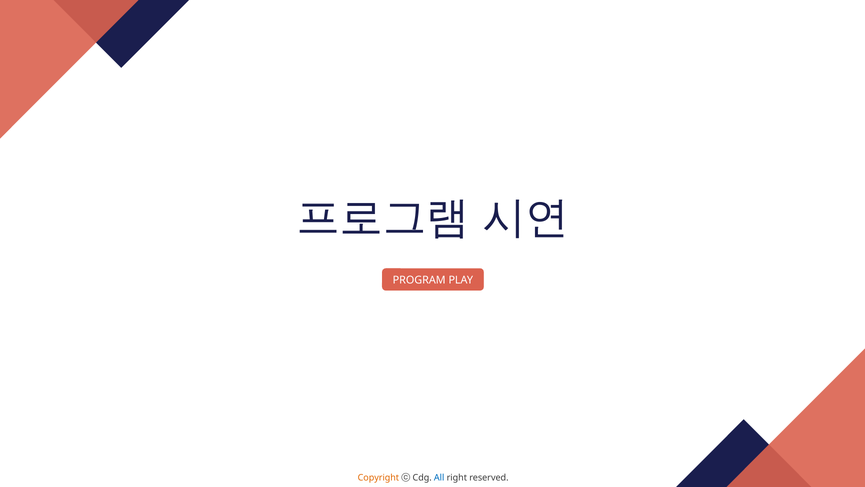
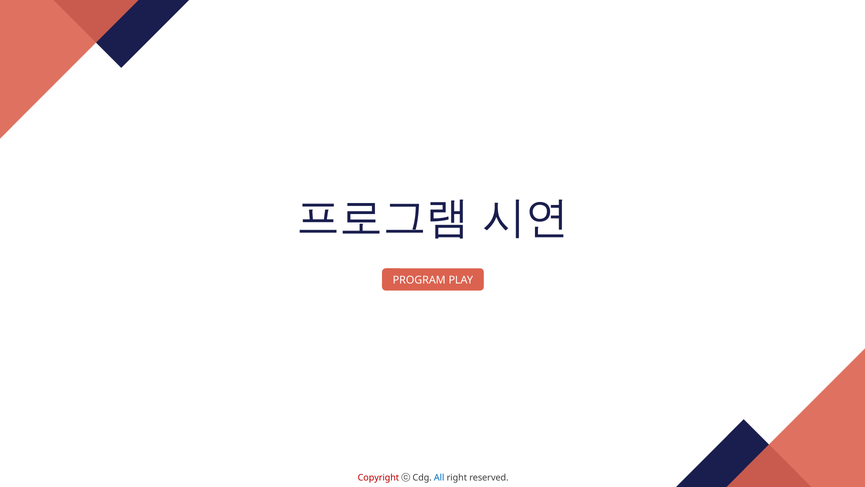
Copyright colour: orange -> red (378, 477)
